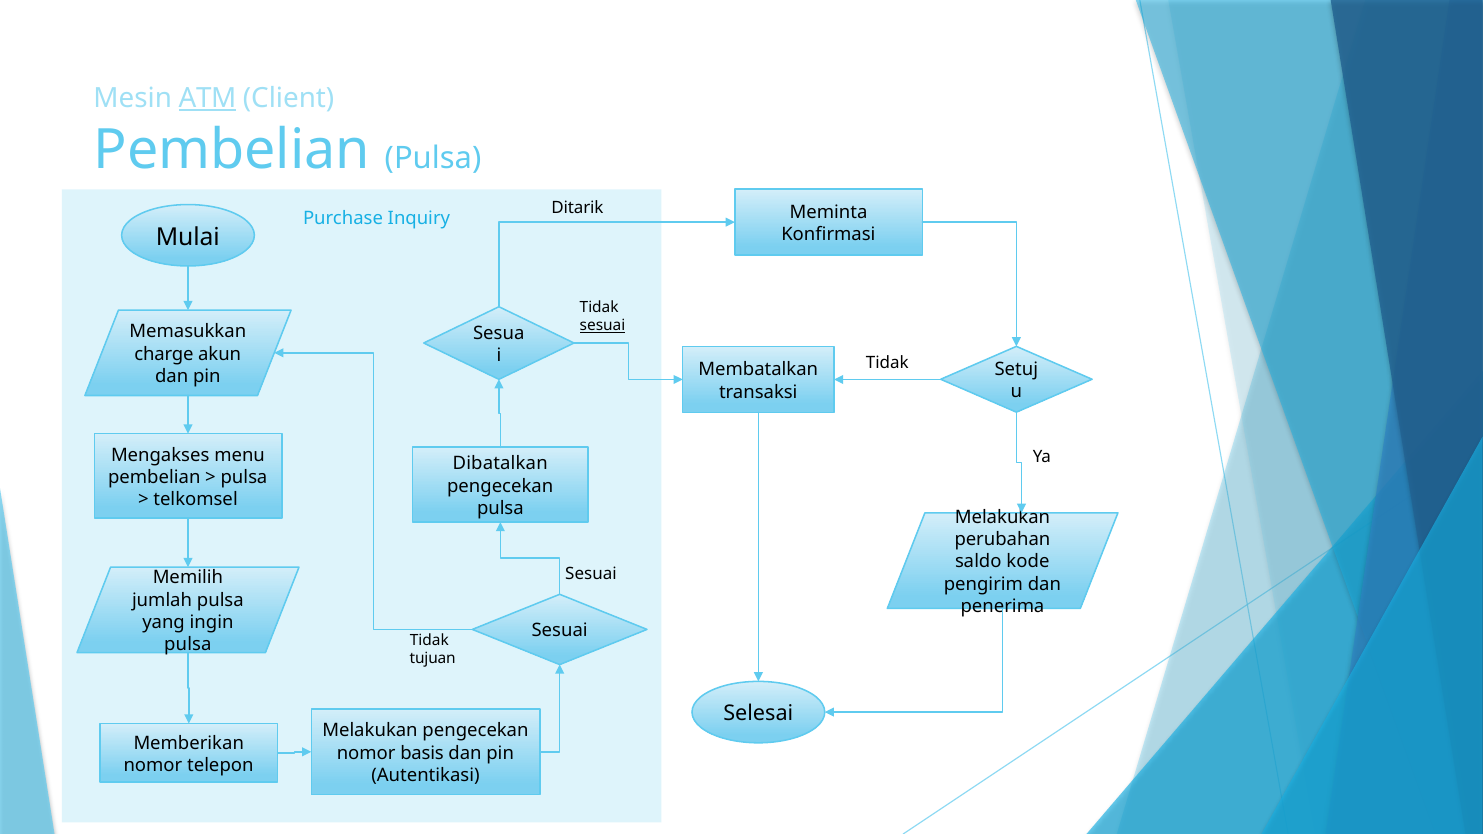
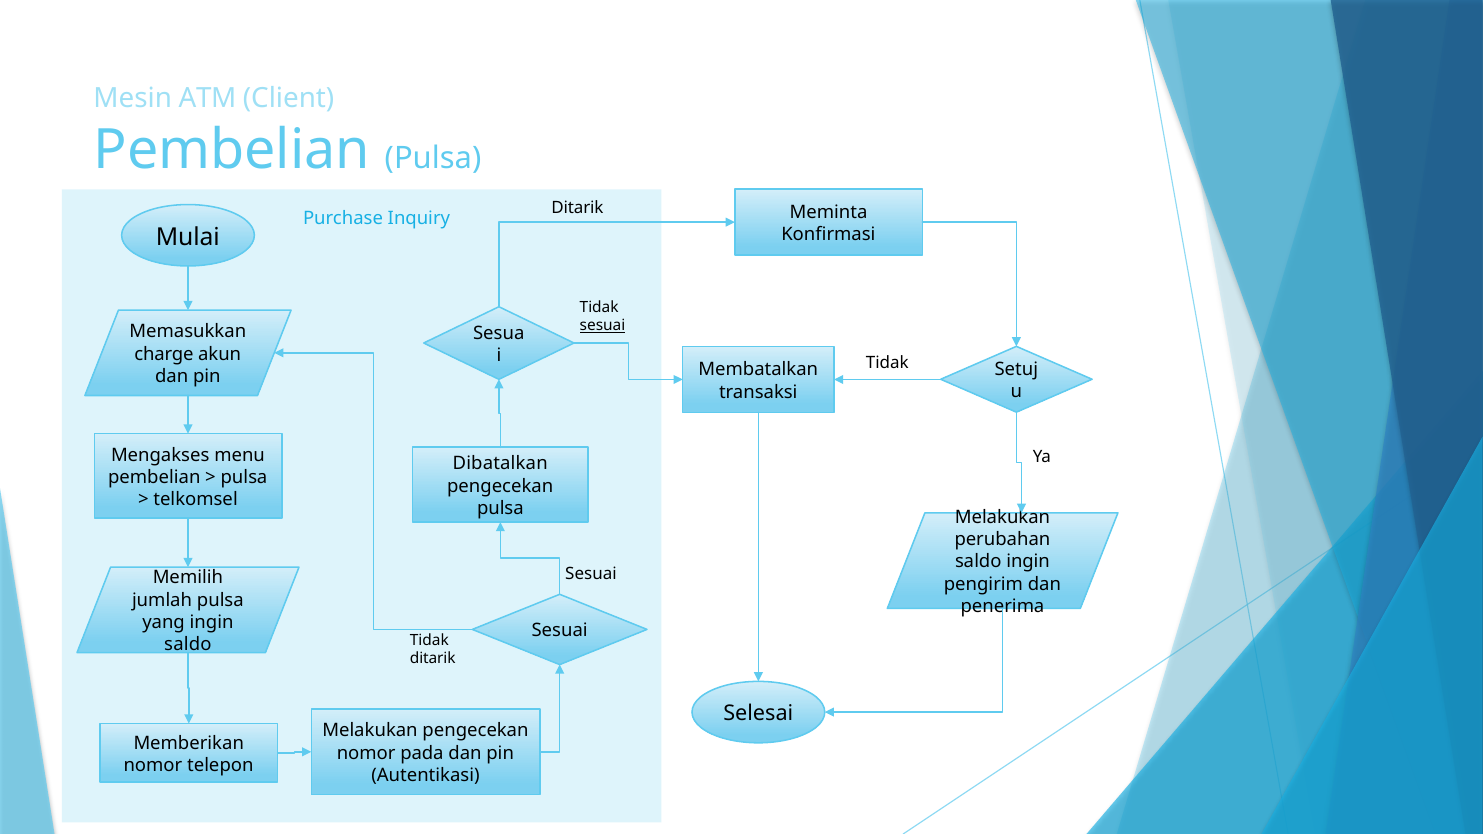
ATM underline: present -> none (207, 98)
saldo kode: kode -> ingin (1028, 562)
pulsa: pulsa -> saldo (188, 645)
tujuan: tujuan -> ditarik (433, 659)
basis: basis -> pada (422, 753)
